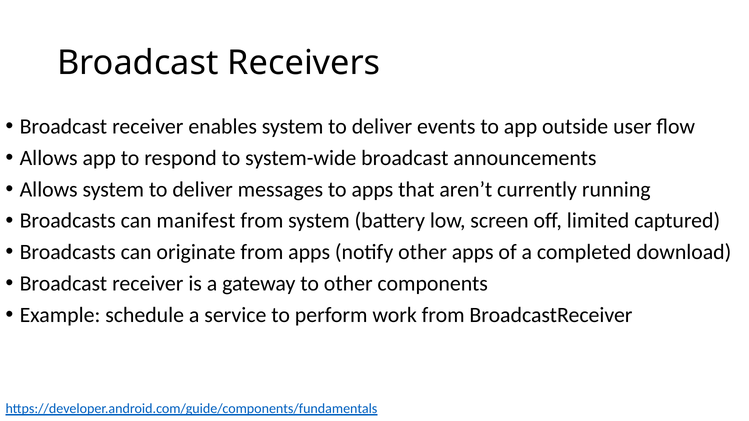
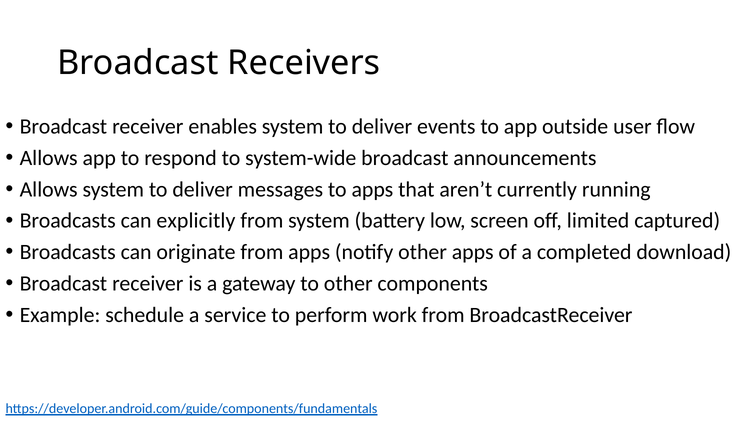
manifest: manifest -> explicitly (196, 221)
